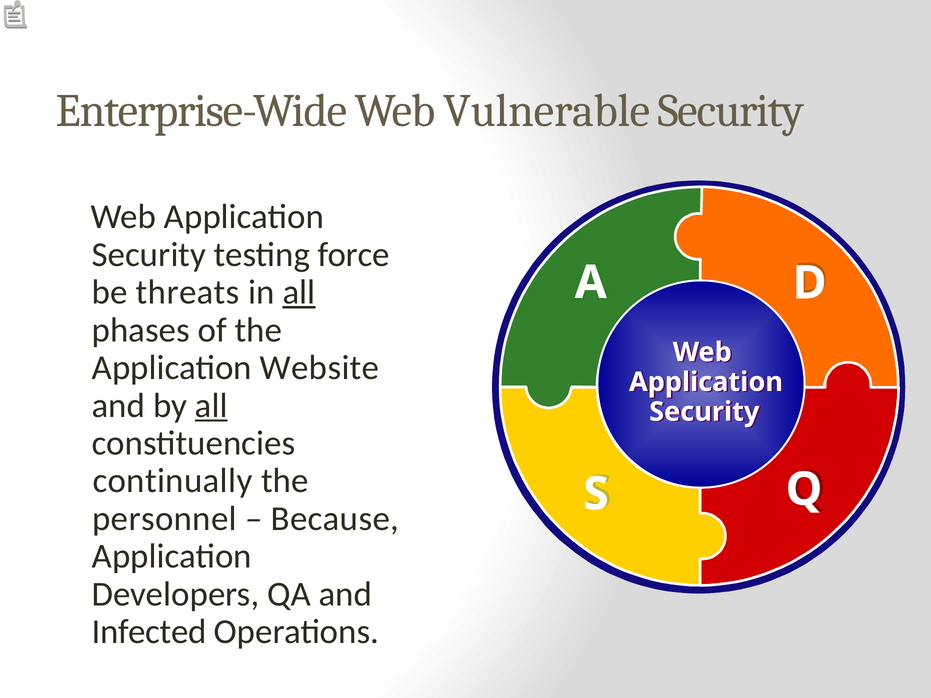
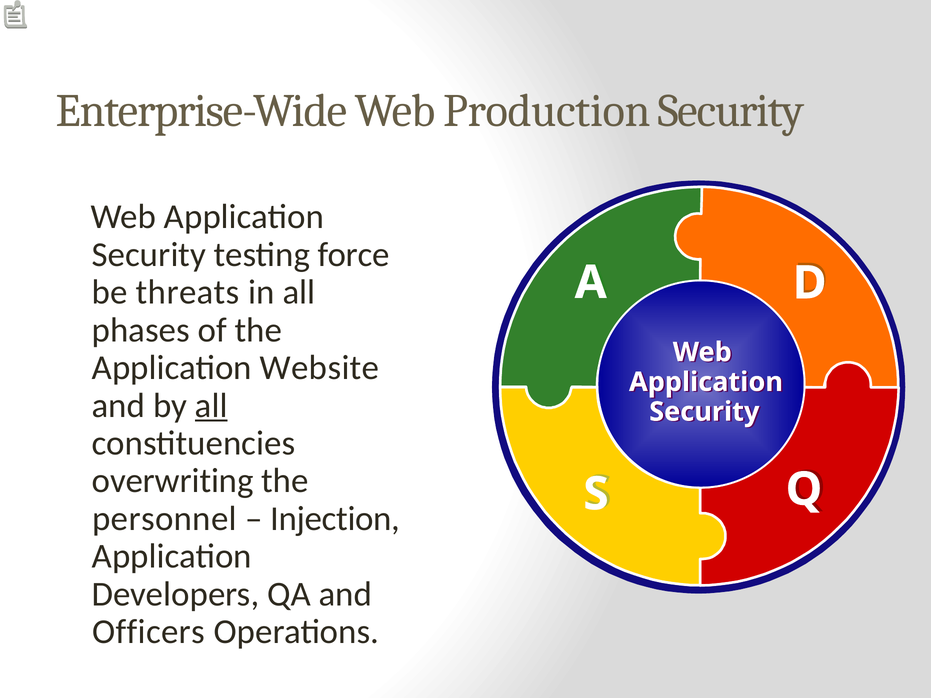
Vulnerable: Vulnerable -> Production (547, 111)
all underline: present -> none (299, 292)
continually: continually -> overwriting (173, 481)
Because: Because -> Injection (335, 519)
Infected: Infected -> Officers (149, 632)
